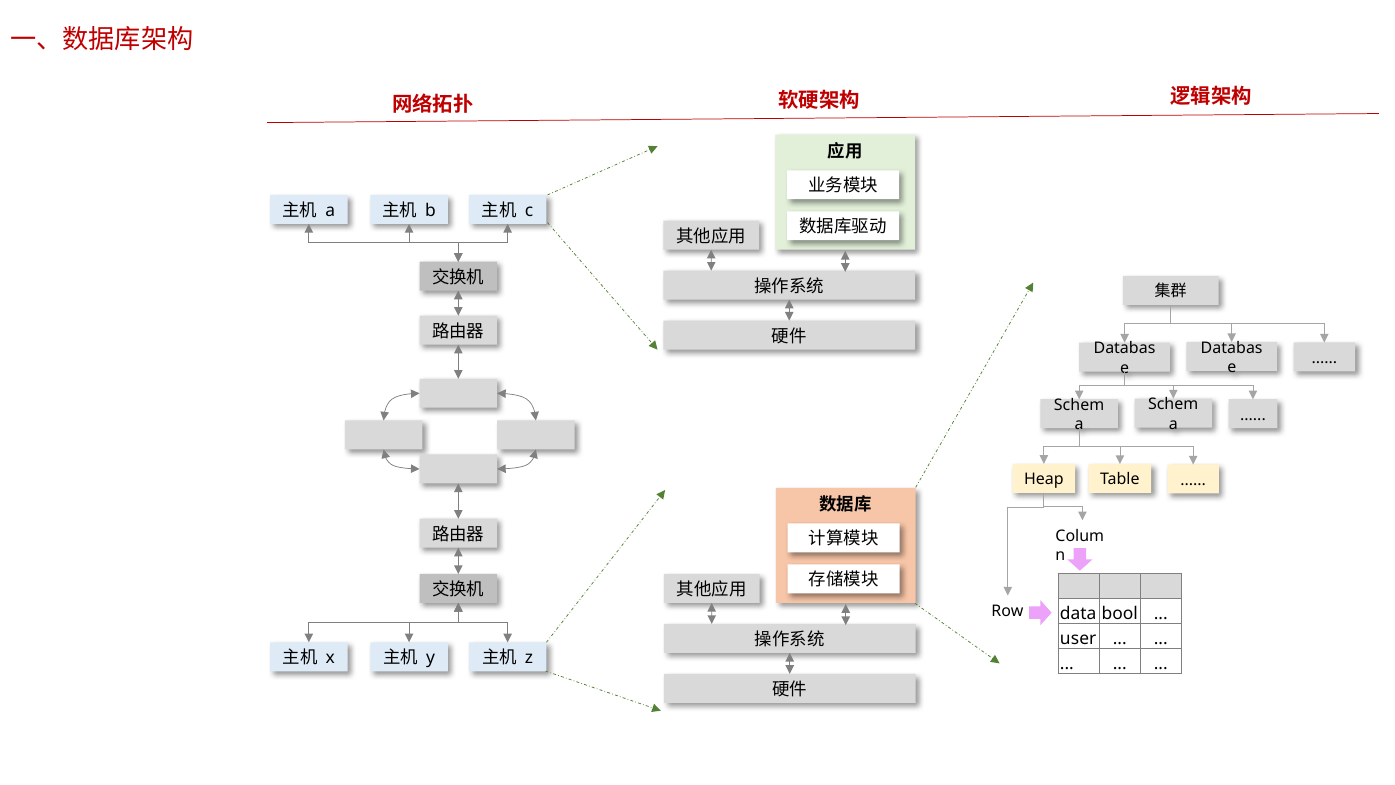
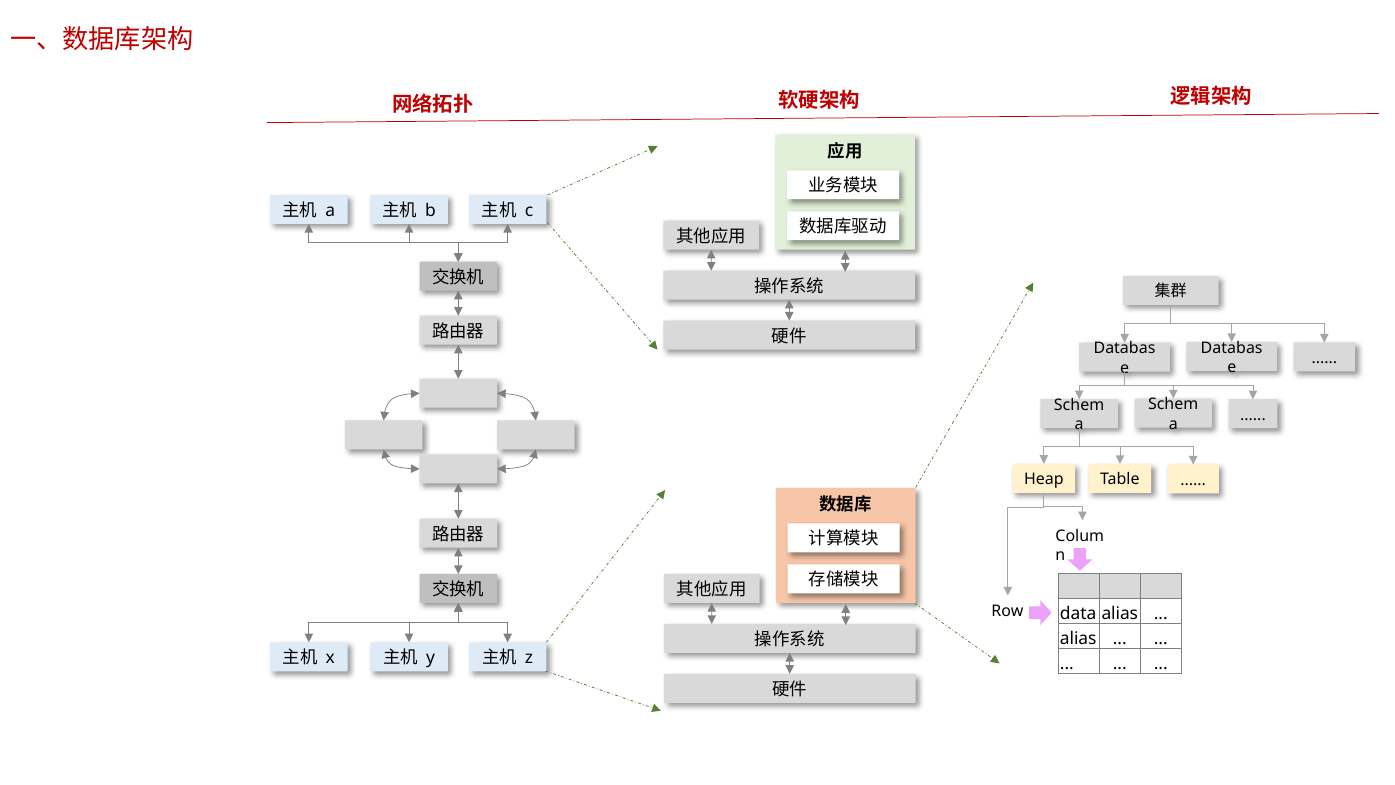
data bool: bool -> alias (1120, 613)
user: user -> alias (1078, 638)
